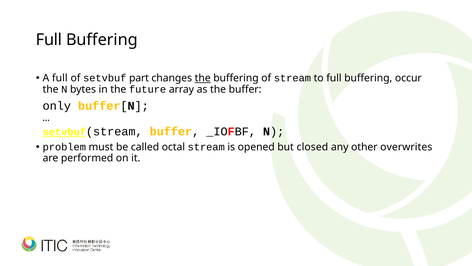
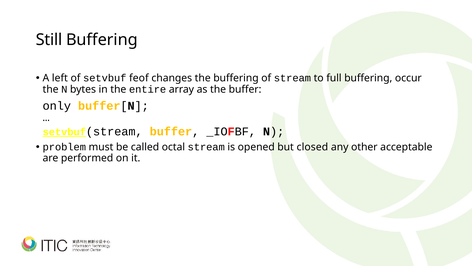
Full: Full -> Still (49, 40)
A full: full -> left (60, 78)
part: part -> feof (139, 78)
the underline: present -> none (203, 78)
future: future -> entire (148, 89)
overwrites: overwrites -> acceptable (406, 147)
